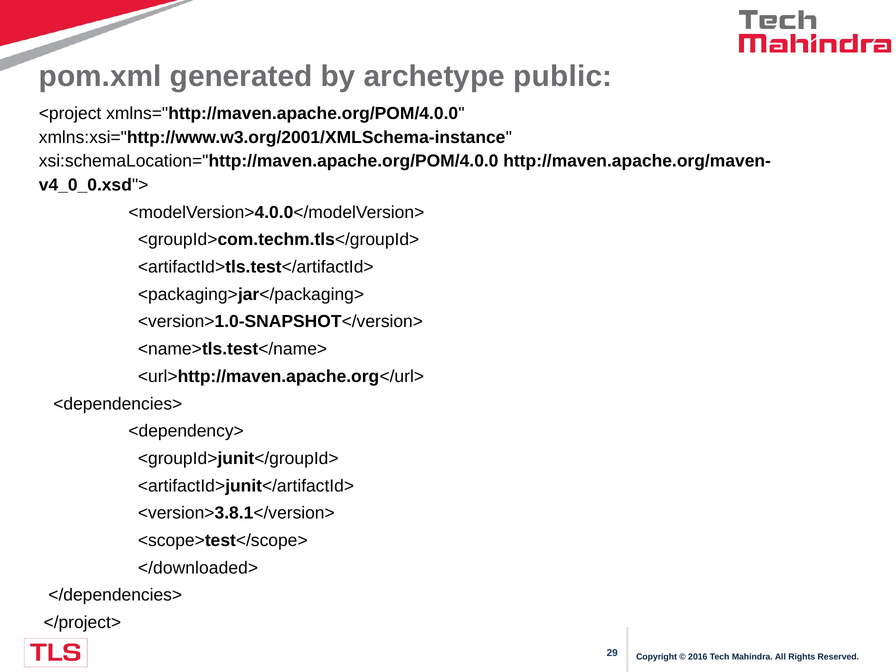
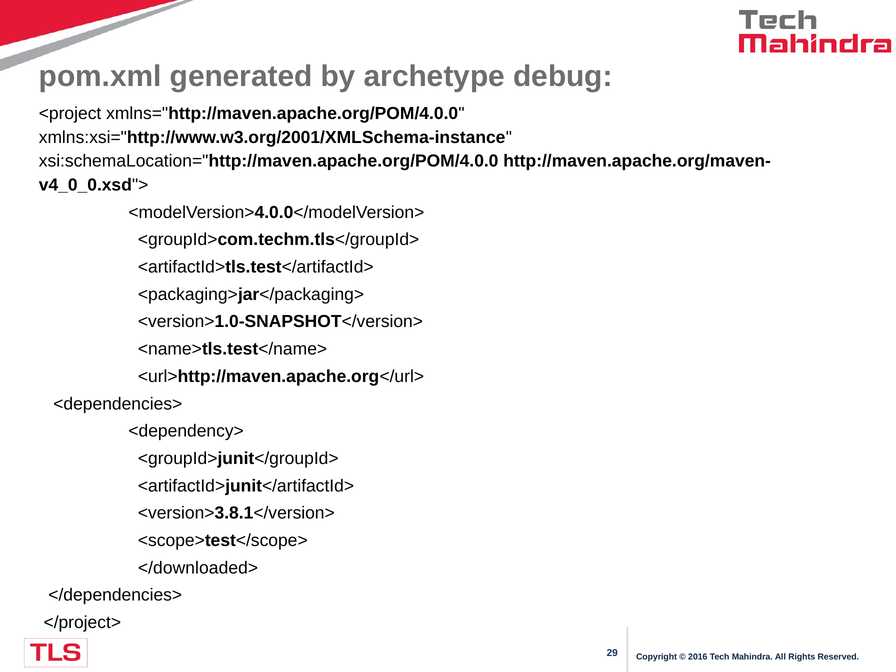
public: public -> debug (563, 76)
